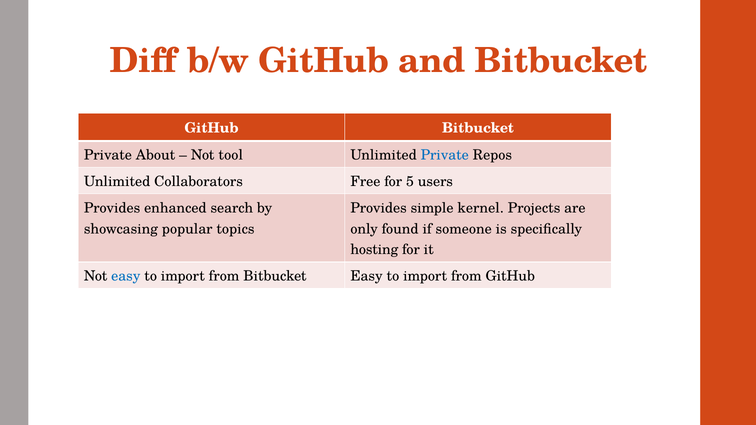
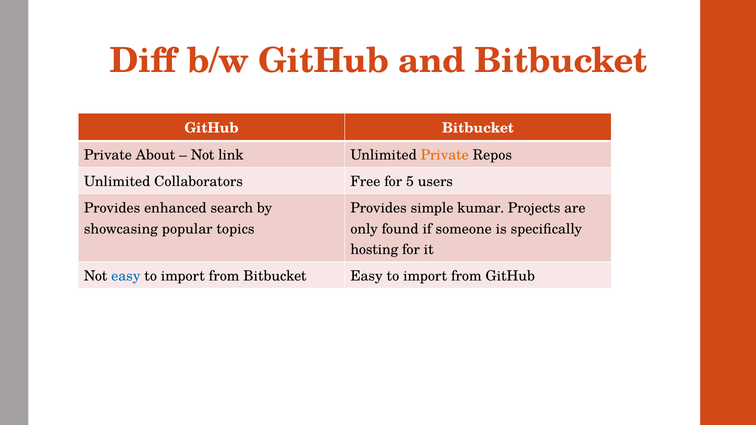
tool: tool -> link (231, 155)
Private colour: blue -> orange (445, 155)
kernel: kernel -> kumar (481, 208)
